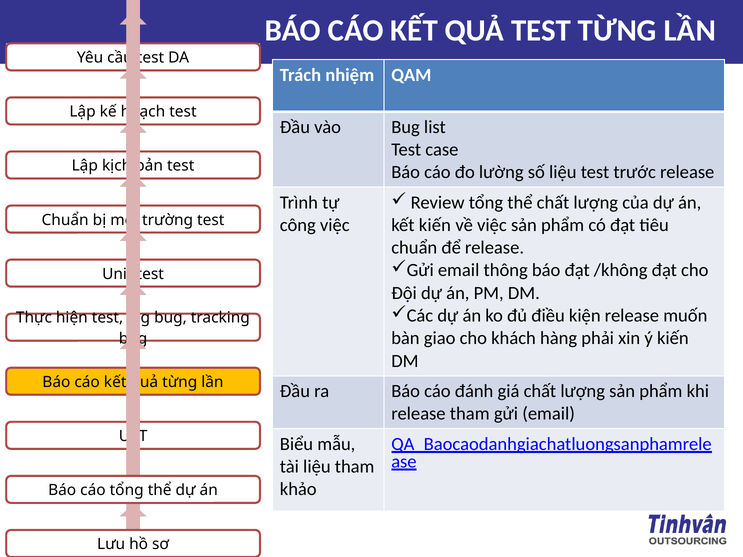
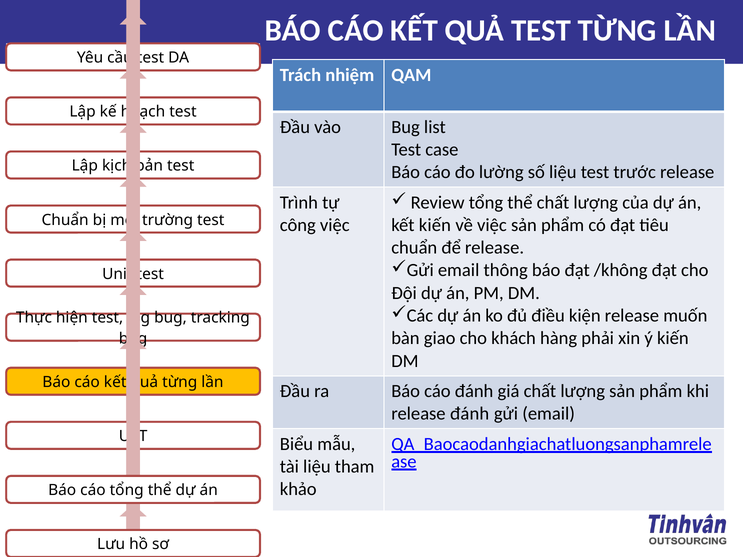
release tham: tham -> đánh (470, 414)
